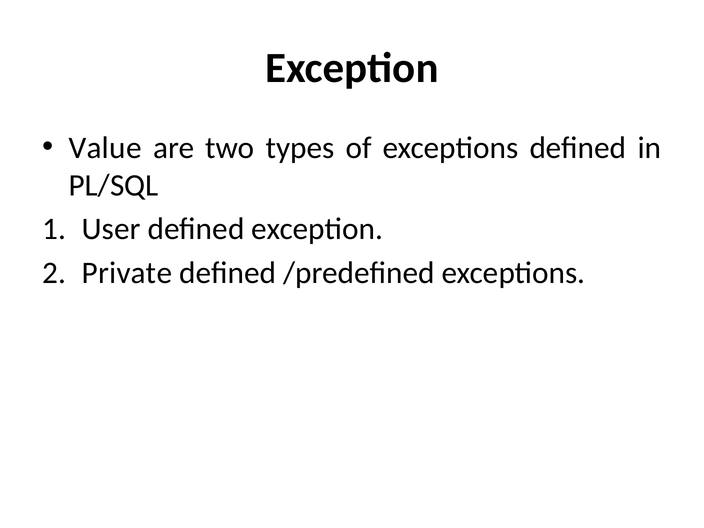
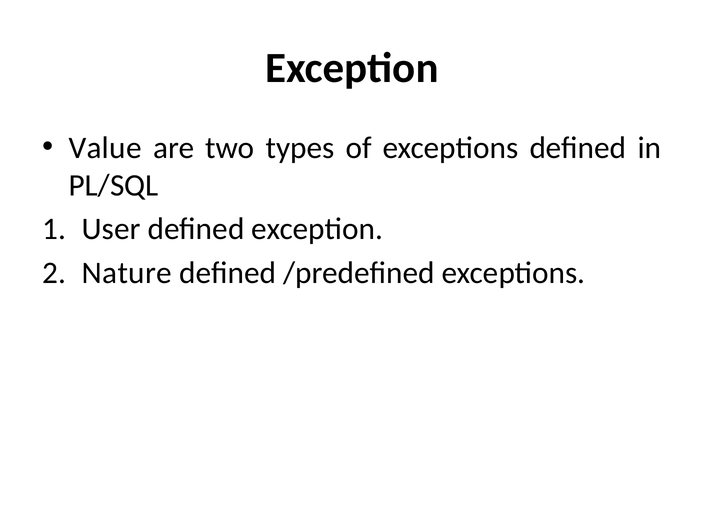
Private: Private -> Nature (127, 273)
